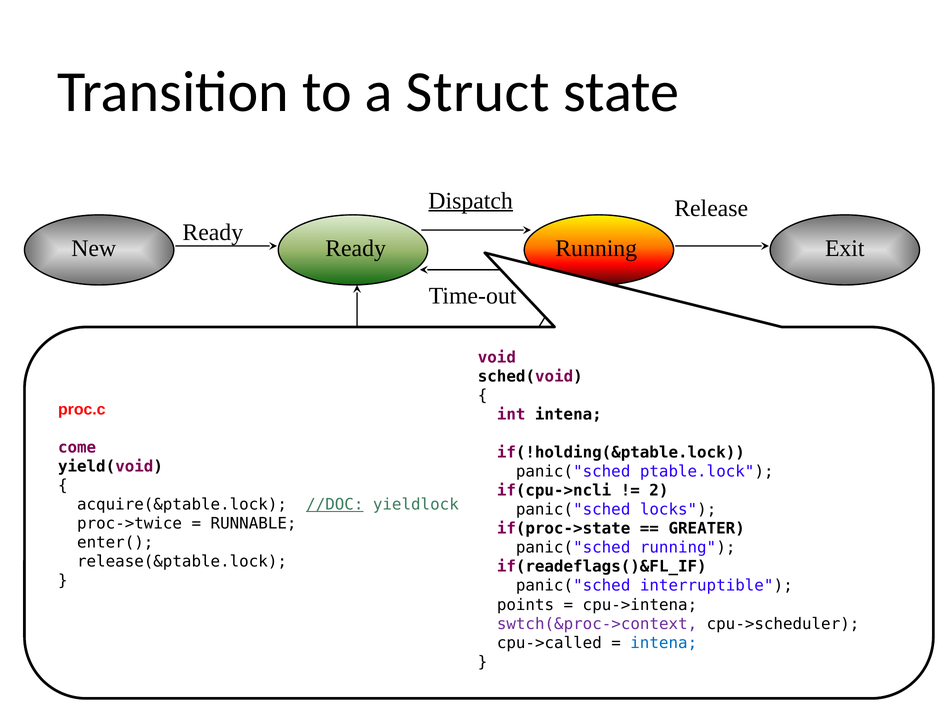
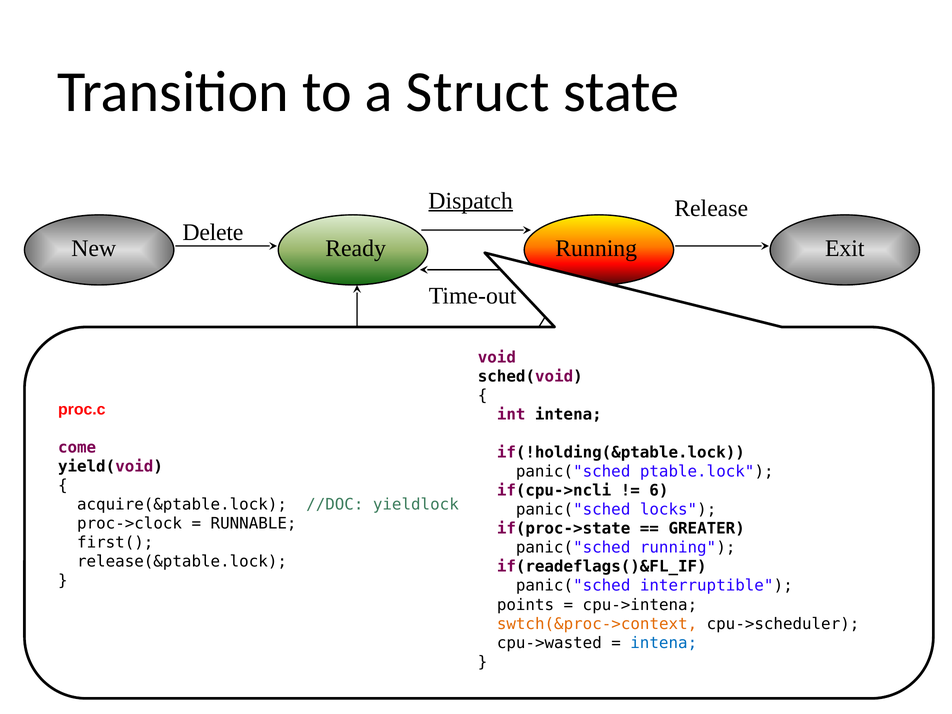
Ready: Ready -> Delete (213, 232)
2: 2 -> 6 (659, 491)
//DOC underline: present -> none (335, 505)
proc->twice: proc->twice -> proc->clock (130, 524)
enter(: enter( -> first( (115, 543)
swtch(&proc->context colour: purple -> orange (597, 624)
cpu->called: cpu->called -> cpu->wasted (549, 643)
